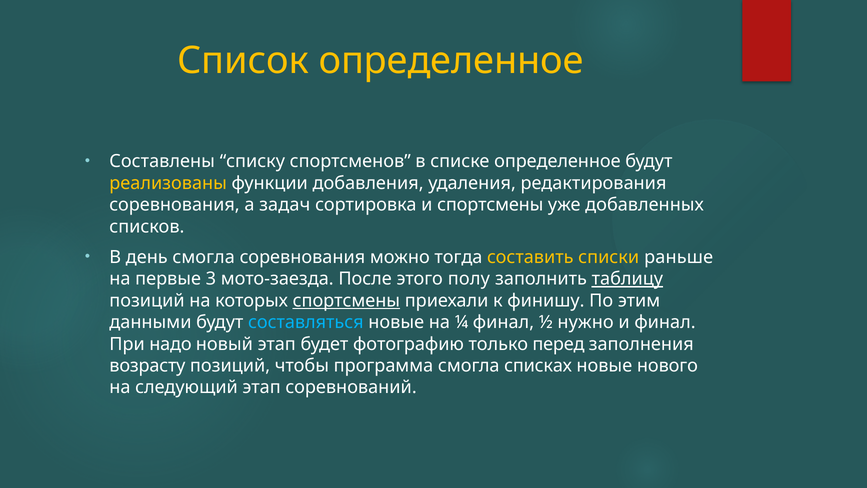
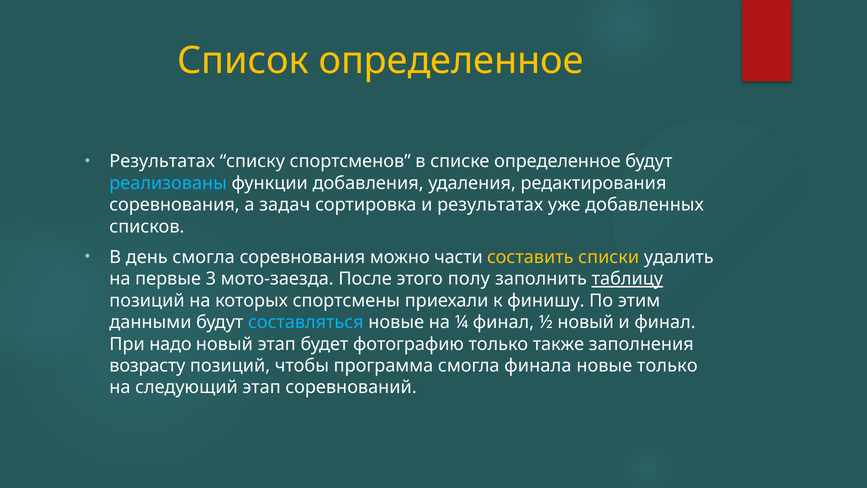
Составлены: Составлены -> Результатах (162, 161)
реализованы colour: yellow -> light blue (168, 183)
и спортсмены: спортсмены -> результатах (490, 205)
тогда: тогда -> части (458, 257)
раньше: раньше -> удалить (679, 257)
спортсмены underline: present -> none (346, 300)
½ нужно: нужно -> новый (586, 322)
перед: перед -> также (558, 344)
списках: списках -> финала (538, 366)
новые нового: нового -> только (667, 366)
